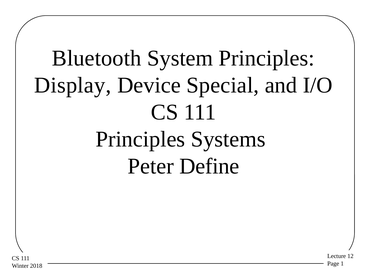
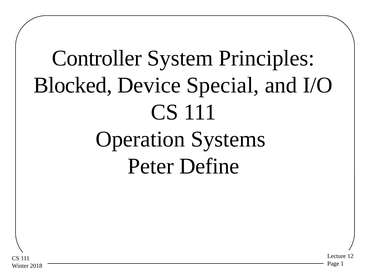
Bluetooth: Bluetooth -> Controller (97, 58)
Display: Display -> Blocked (73, 85)
Principles: Principles -> Operation (140, 139)
